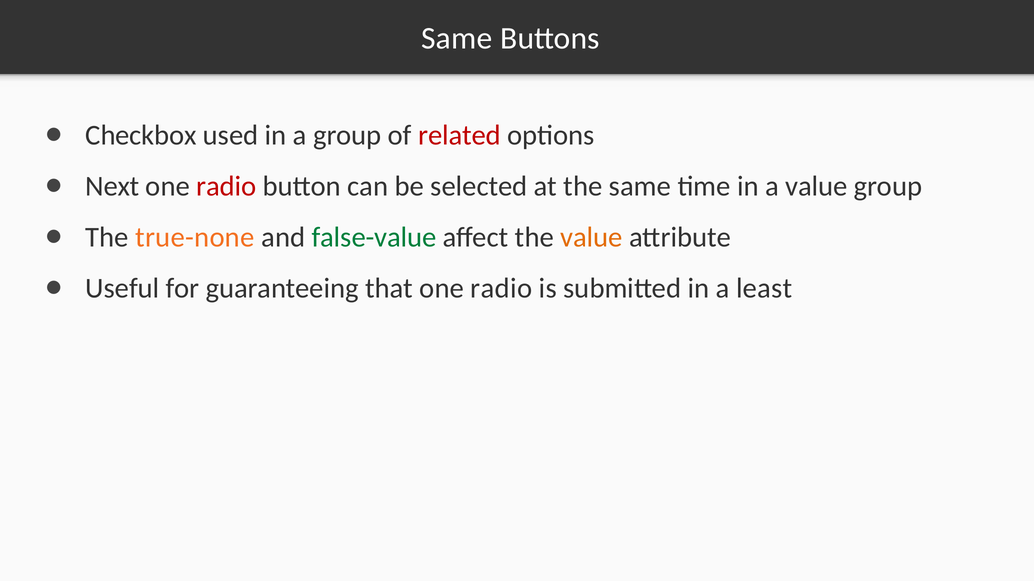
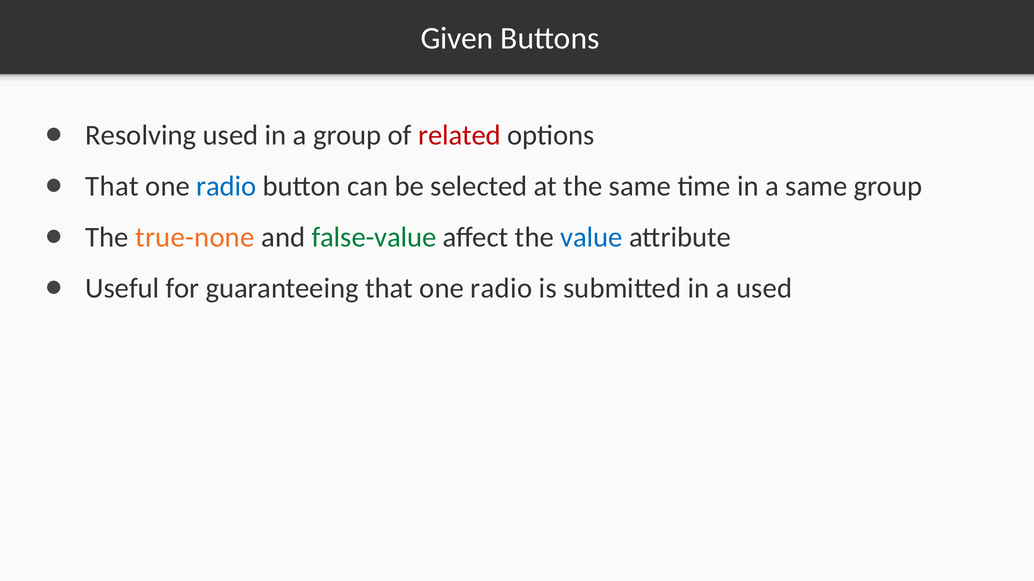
Same: Same -> Given (457, 38)
Checkbox: Checkbox -> Resolving (141, 135)
Next: Next -> That (112, 186)
radio colour: red -> blue (226, 186)
a value: value -> same (816, 186)
value colour: orange -> blue (591, 237)
a least: least -> used (764, 288)
